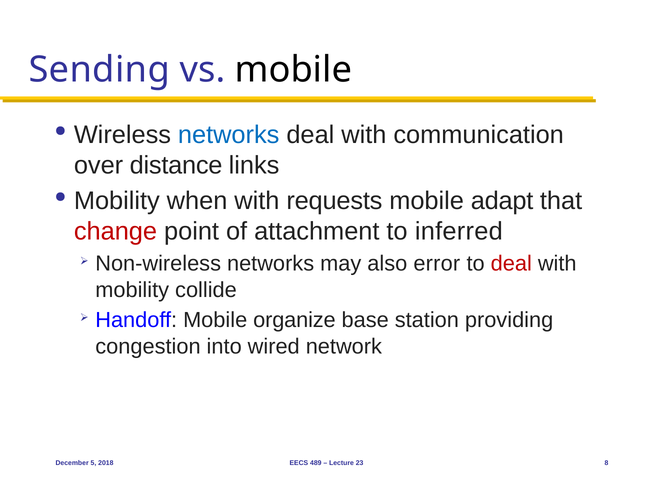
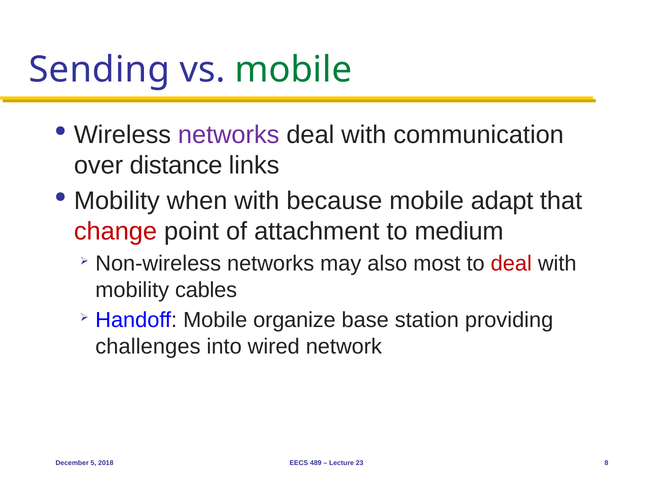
mobile colour: black -> green (293, 70)
networks colour: blue -> purple (229, 135)
requests: requests -> because (334, 201)
inferred: inferred -> medium (459, 231)
error: error -> most (437, 264)
collide: collide -> cables (206, 290)
congestion: congestion -> challenges (148, 346)
